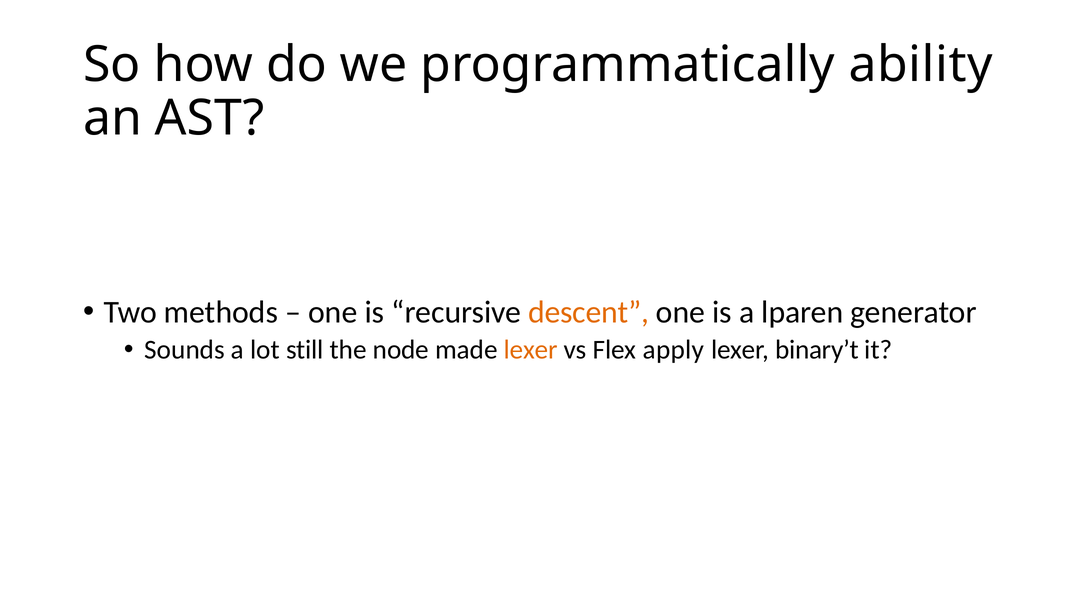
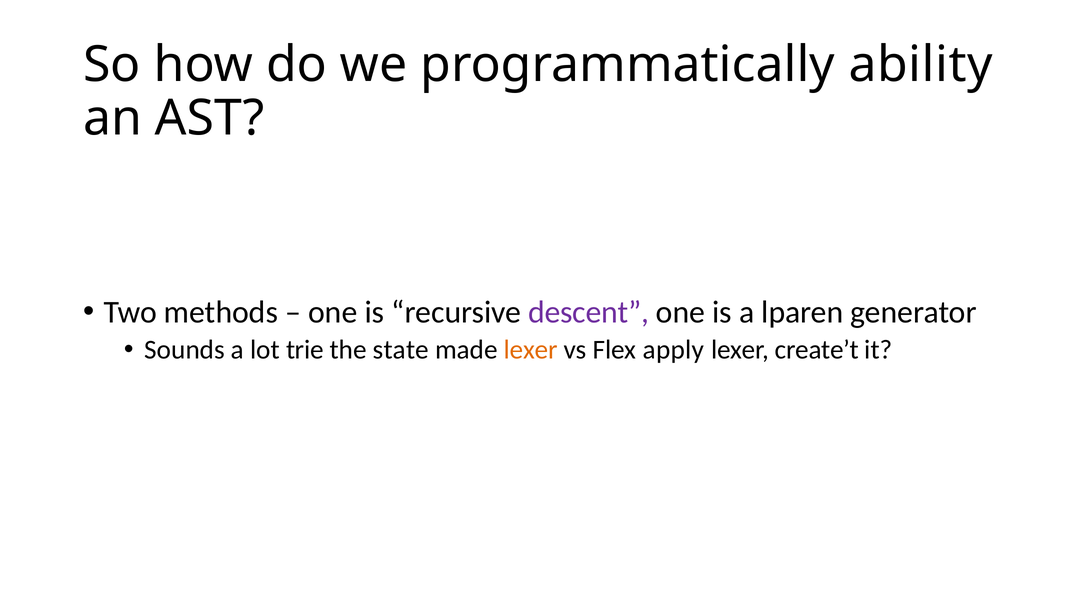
descent colour: orange -> purple (589, 312)
still: still -> trie (305, 350)
node: node -> state (401, 350)
binary’t: binary’t -> create’t (817, 350)
